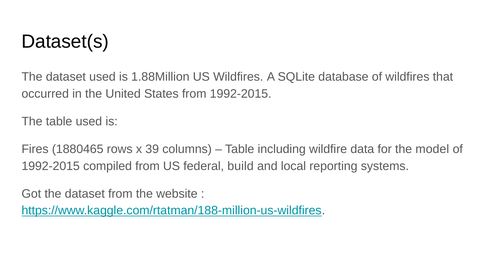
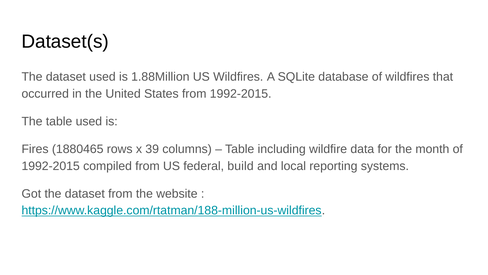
model: model -> month (432, 149)
